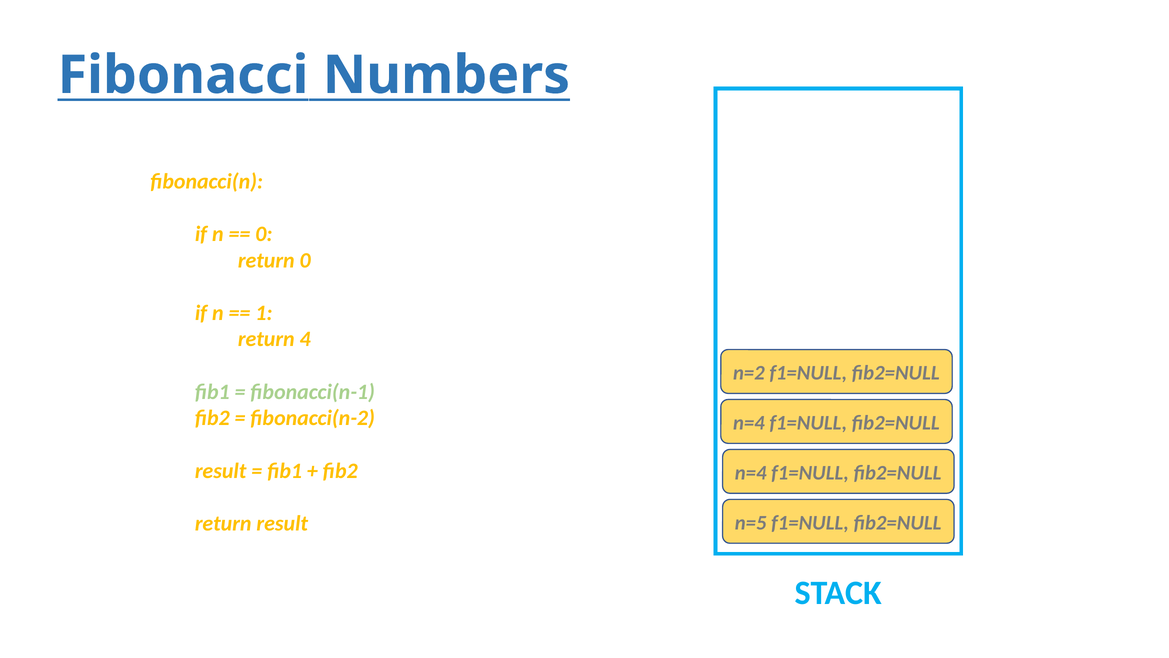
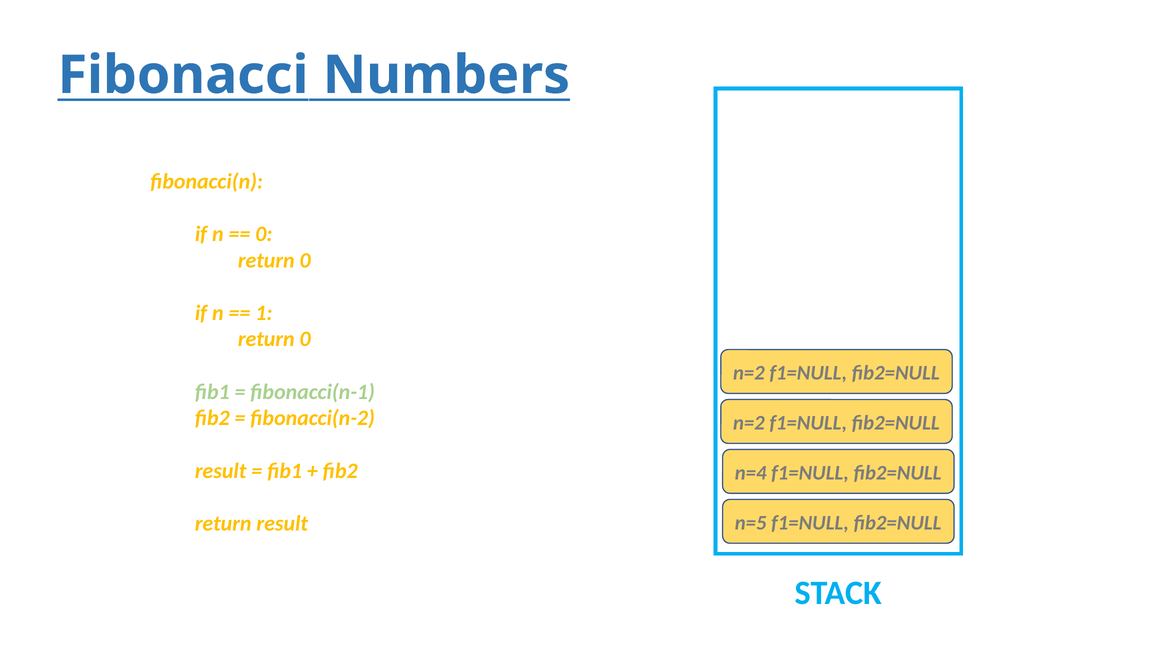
4: 4 -> 0 (305, 339)
n=4: n=4 -> n=2 (749, 423)
